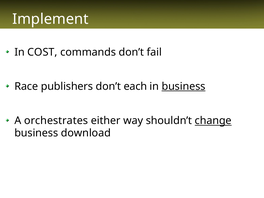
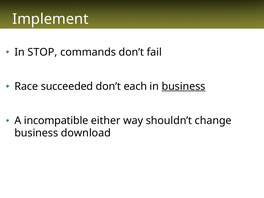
COST: COST -> STOP (42, 52)
publishers: publishers -> succeeded (67, 86)
orchestrates: orchestrates -> incompatible (56, 121)
change underline: present -> none (213, 121)
